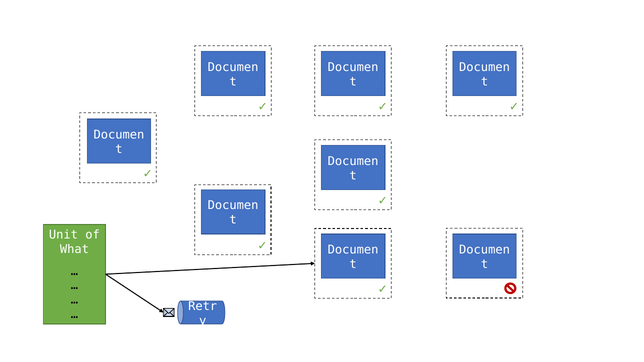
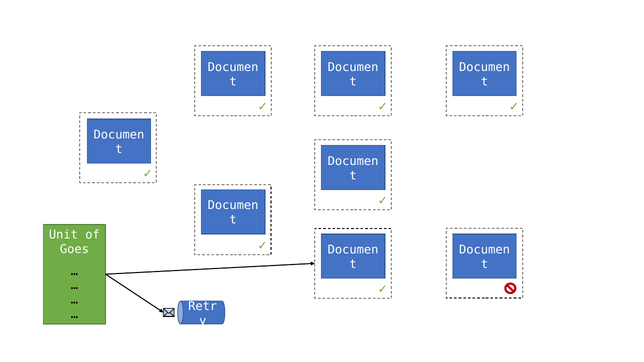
What: What -> Goes (74, 250)
